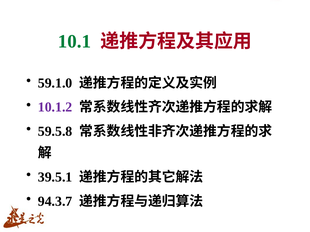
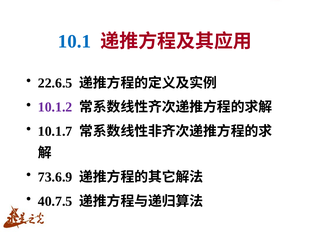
10.1 colour: green -> blue (74, 41)
59.1.0: 59.1.0 -> 22.6.5 (55, 83)
59.5.8: 59.5.8 -> 10.1.7 (55, 132)
39.5.1: 39.5.1 -> 73.6.9 (55, 177)
94.3.7: 94.3.7 -> 40.7.5 (55, 202)
